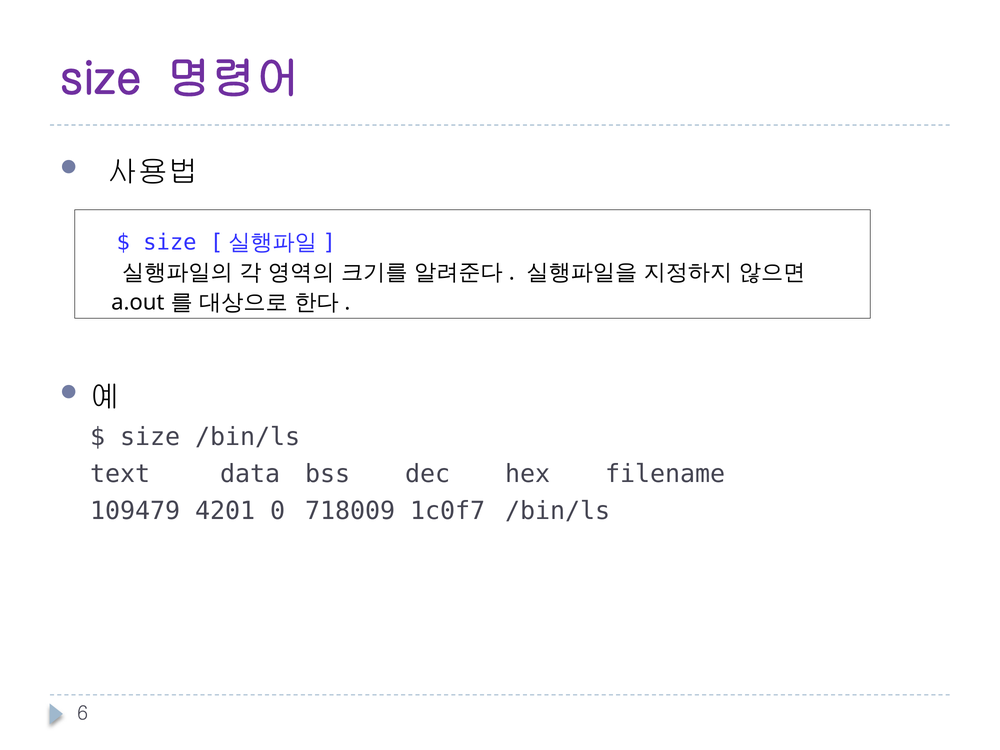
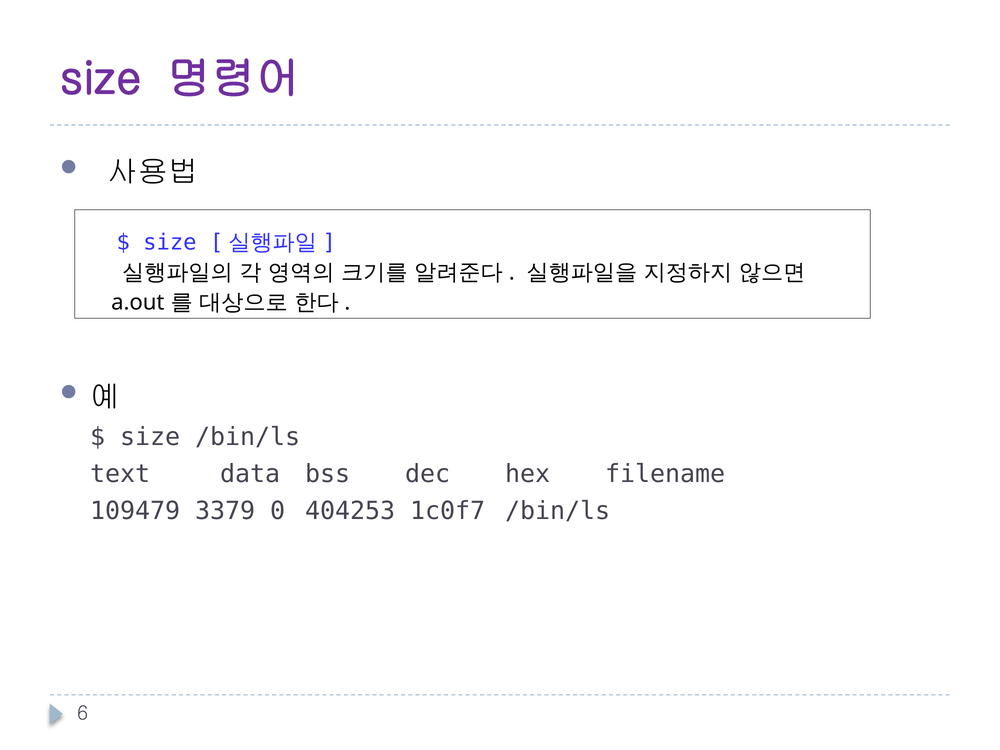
4201: 4201 -> 3379 (225, 511)
718009: 718009 -> 404253 (350, 511)
